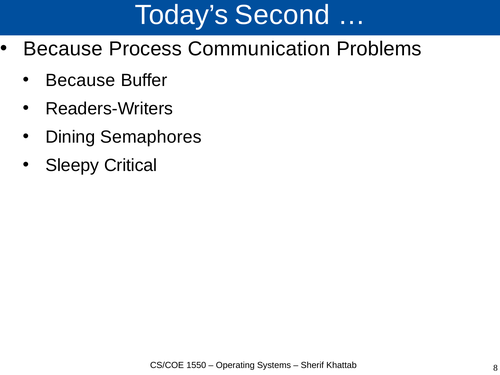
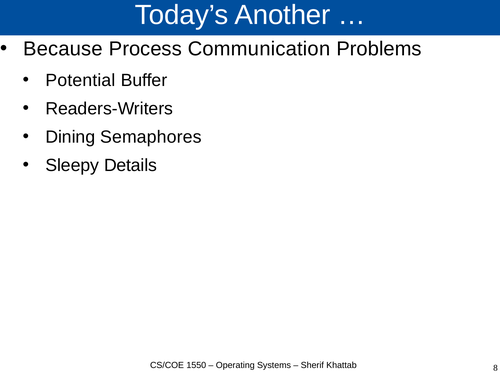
Second: Second -> Another (282, 15)
Because: Because -> Potential (81, 80)
Critical: Critical -> Details (131, 165)
